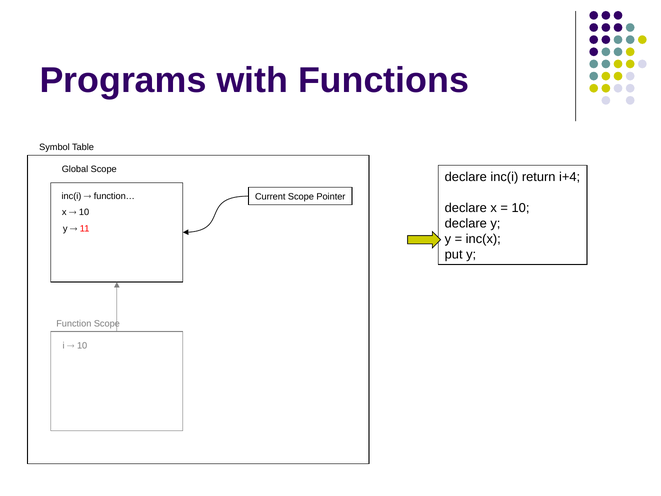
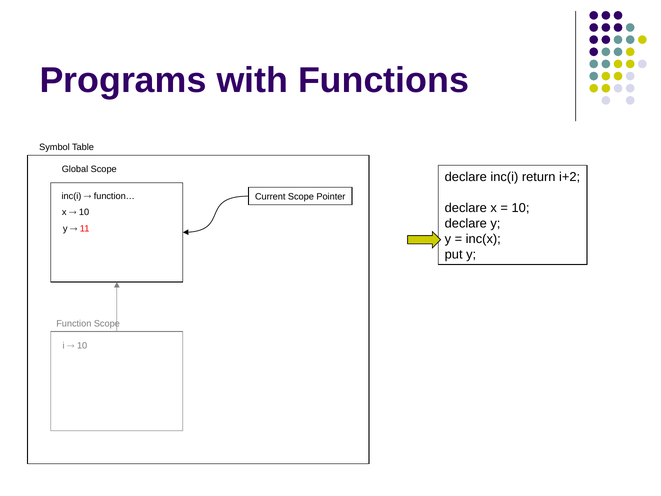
i+4: i+4 -> i+2 (570, 177)
